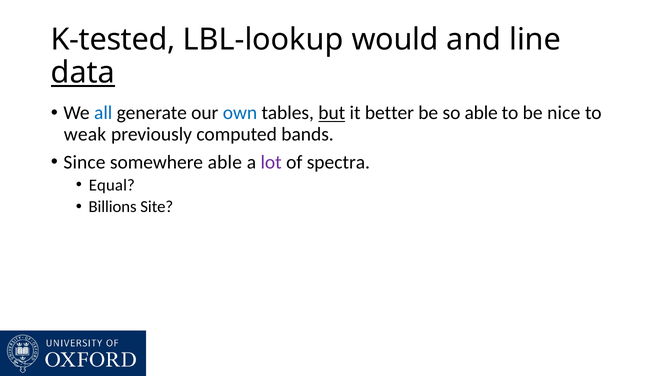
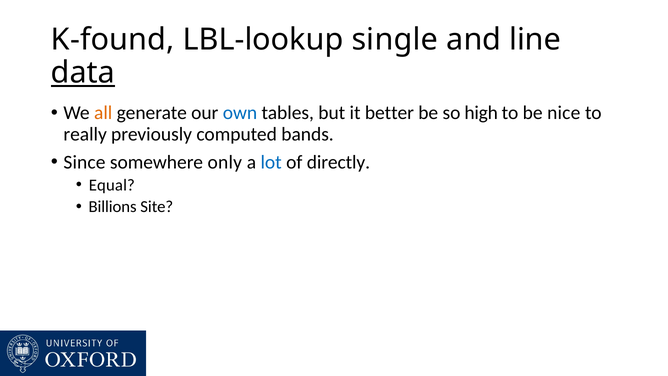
K-tested: K-tested -> K-found (113, 40)
would: would -> single (395, 40)
all colour: blue -> orange (103, 113)
but underline: present -> none (332, 113)
so able: able -> high (481, 113)
weak: weak -> really (85, 134)
somewhere able: able -> only (225, 162)
lot colour: purple -> blue (271, 162)
spectra: spectra -> directly (338, 162)
